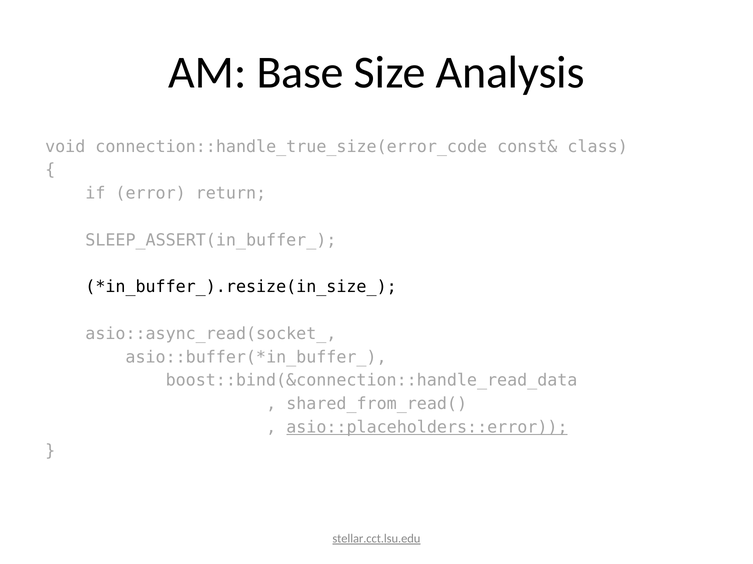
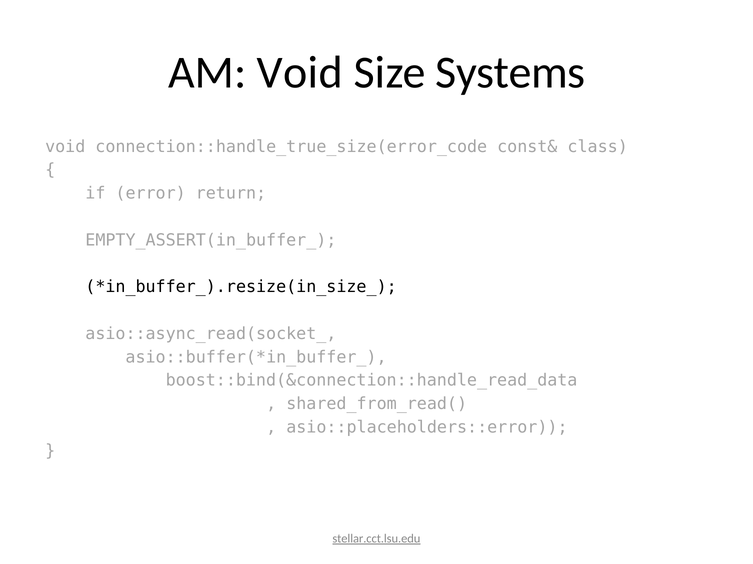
AM Base: Base -> Void (300, 73)
Analysis: Analysis -> Systems (510, 73)
SLEEP_ASSERT(in_buffer_: SLEEP_ASSERT(in_buffer_ -> EMPTY_ASSERT(in_buffer_ (211, 240)
asio::placeholders::error underline: present -> none (427, 428)
